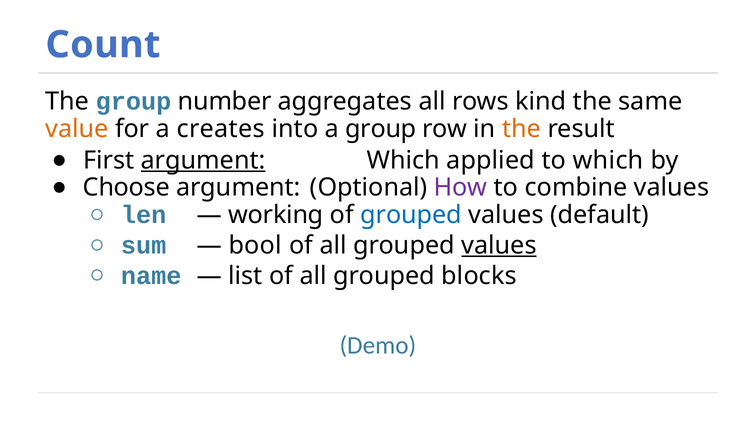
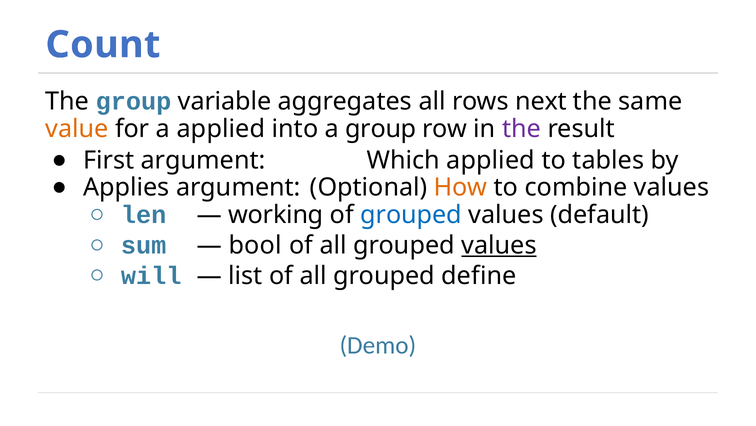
number: number -> variable (225, 101)
kind: kind -> next (541, 101)
a creates: creates -> applied (221, 129)
the colour: orange -> purple (522, 129)
argument underline: present -> none (203, 160)
to which: which -> tables (608, 160)
Choose: Choose -> Applies (126, 187)
How colour: purple -> orange (461, 187)
name: name -> will (151, 275)
blocks: blocks -> define (479, 275)
